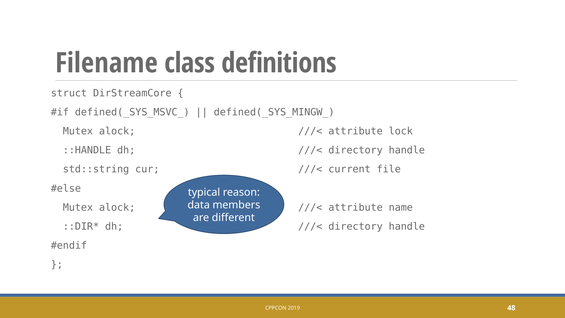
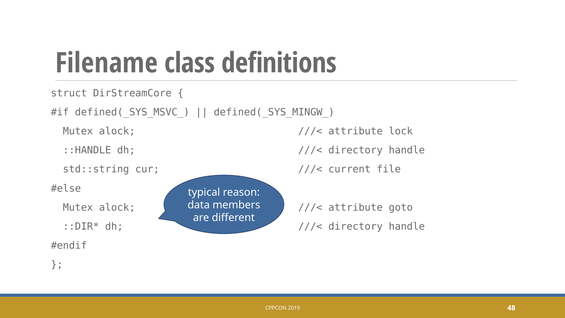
name: name -> goto (401, 207)
